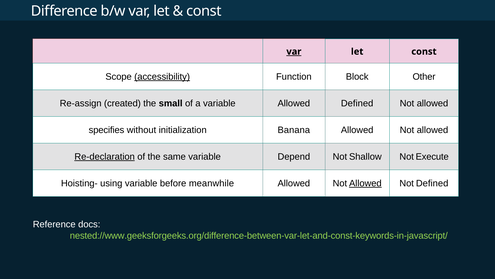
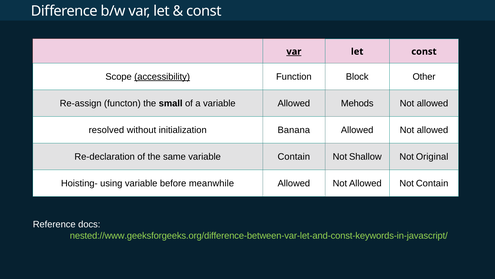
created: created -> functon (122, 103)
Allowed Defined: Defined -> Mehods (357, 103)
specifies: specifies -> resolved (106, 130)
Re-declaration underline: present -> none (105, 156)
variable Depend: Depend -> Contain (294, 156)
Execute: Execute -> Original (432, 156)
Allowed underline: present -> none (365, 183)
Not Defined: Defined -> Contain (432, 183)
